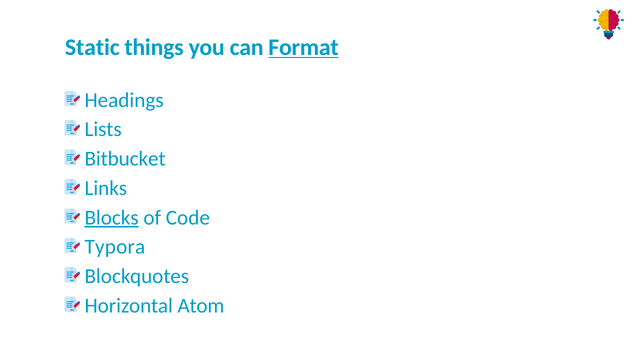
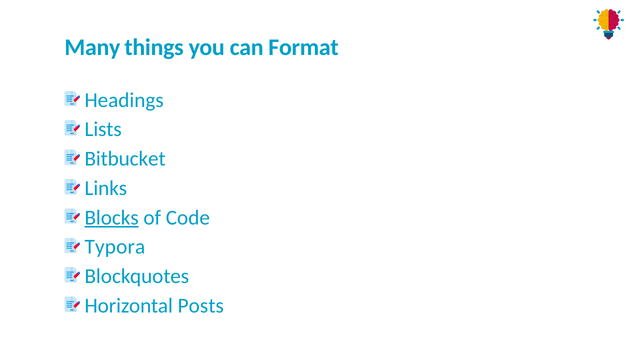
Static: Static -> Many (92, 47)
Format underline: present -> none (304, 47)
Atom: Atom -> Posts (201, 306)
